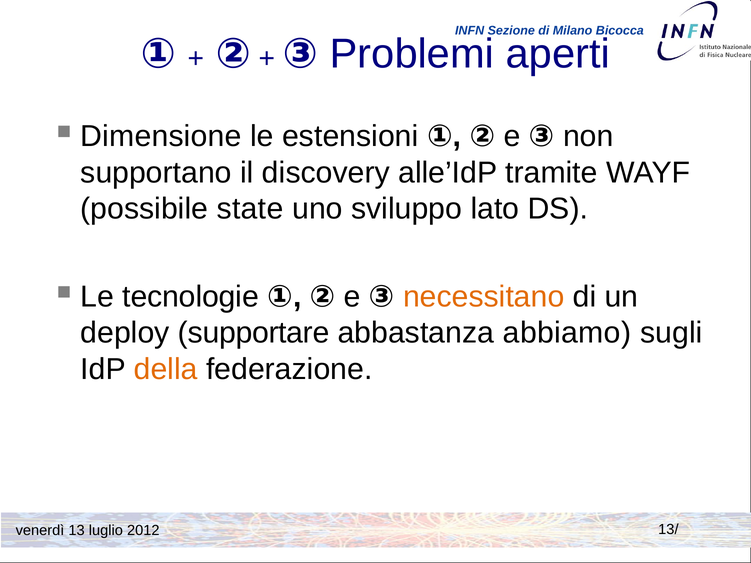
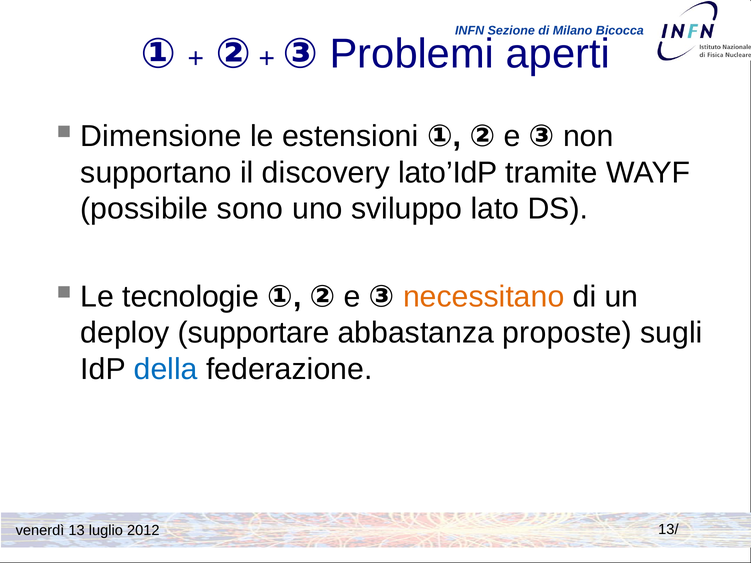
alle’IdP: alle’IdP -> lato’IdP (448, 173)
state: state -> sono (250, 209)
abbiamo: abbiamo -> proposte (567, 333)
della colour: orange -> blue (166, 369)
